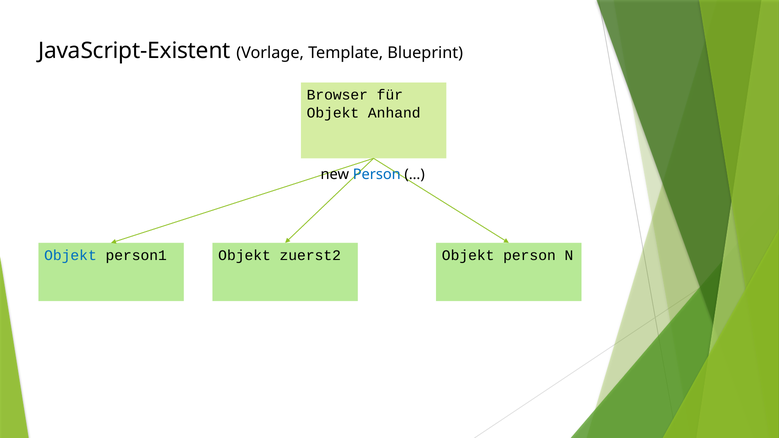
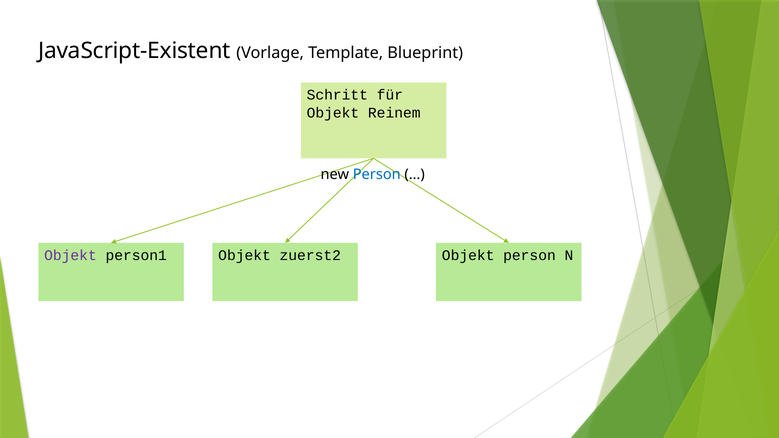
Browser: Browser -> Schritt (337, 95)
Anhand: Anhand -> Reinem (394, 113)
Objekt colour: blue -> purple (70, 256)
